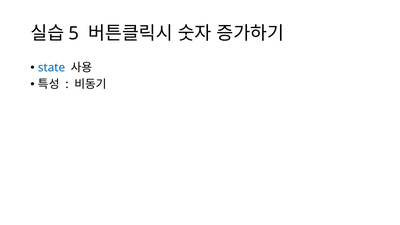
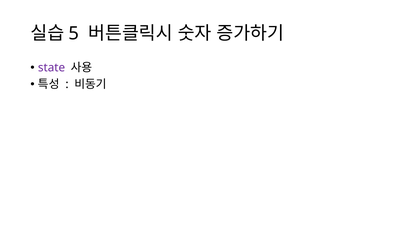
state colour: blue -> purple (52, 68)
